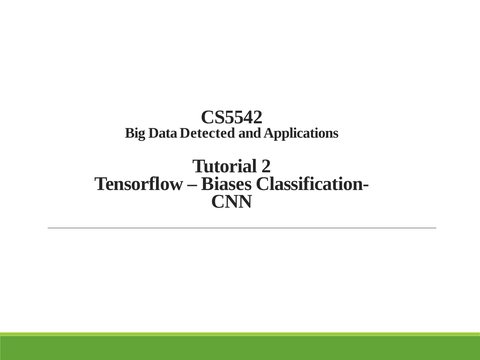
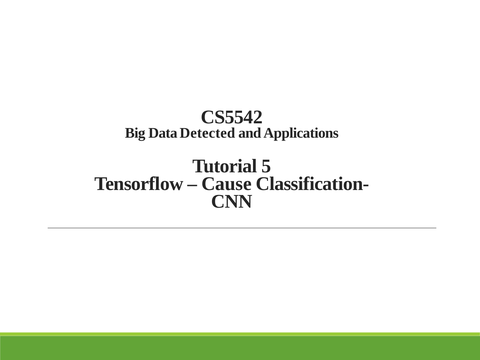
2: 2 -> 5 (266, 166)
Biases: Biases -> Cause (227, 184)
